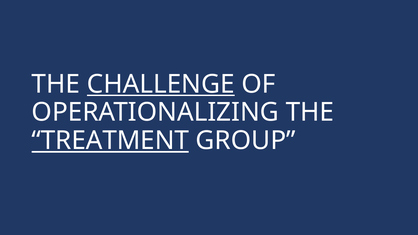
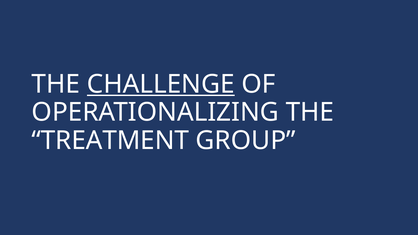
TREATMENT underline: present -> none (110, 141)
